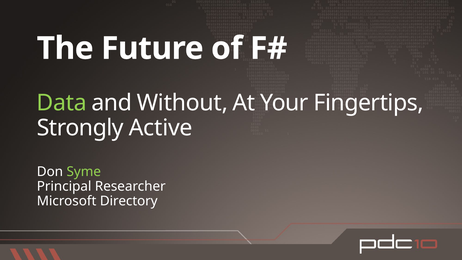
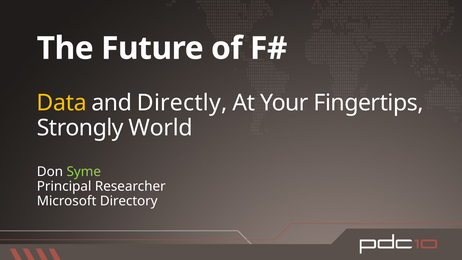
Data colour: light green -> yellow (62, 103)
Without: Without -> Directly (182, 103)
Active: Active -> World (161, 128)
